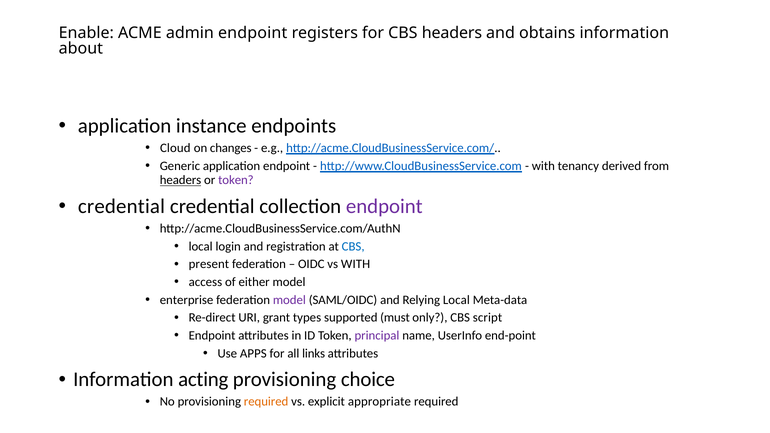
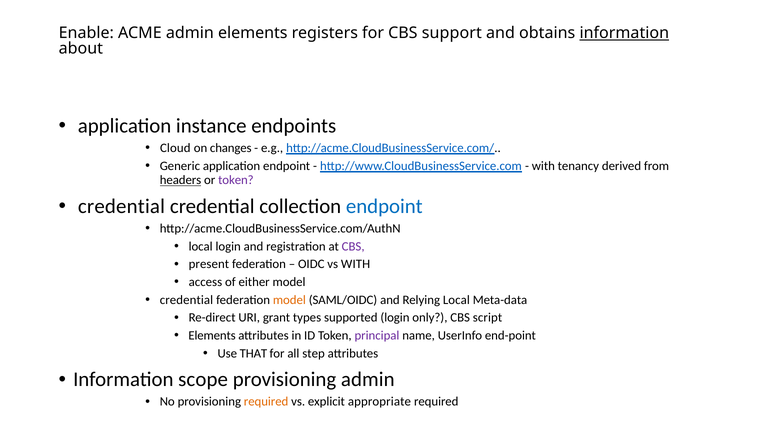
admin endpoint: endpoint -> elements (253, 33)
CBS headers: headers -> support (452, 33)
information underline: none -> present (624, 33)
endpoint colour: purple -> blue (384, 206)
CBS colour: blue -> purple (353, 246)
enterprise: enterprise -> credential (186, 300)
model colour: purple -> orange (289, 300)
supported must: must -> login (395, 318)
Endpoint: Endpoint -> Elements (212, 336)
APPS: APPS -> THAT (253, 353)
links: links -> step (314, 353)
acting: acting -> scope (203, 380)
provisioning choice: choice -> admin (368, 380)
